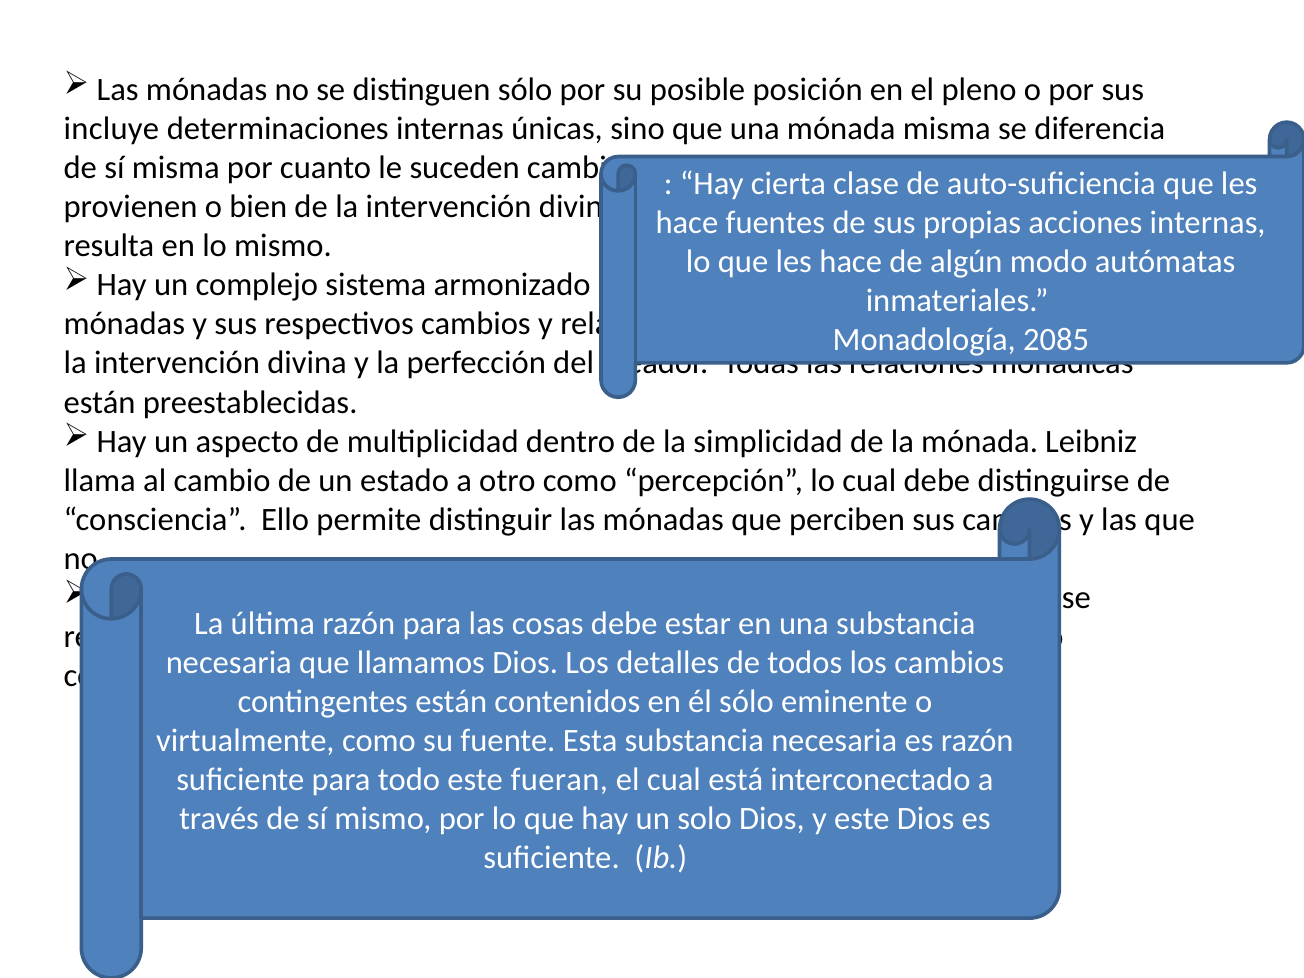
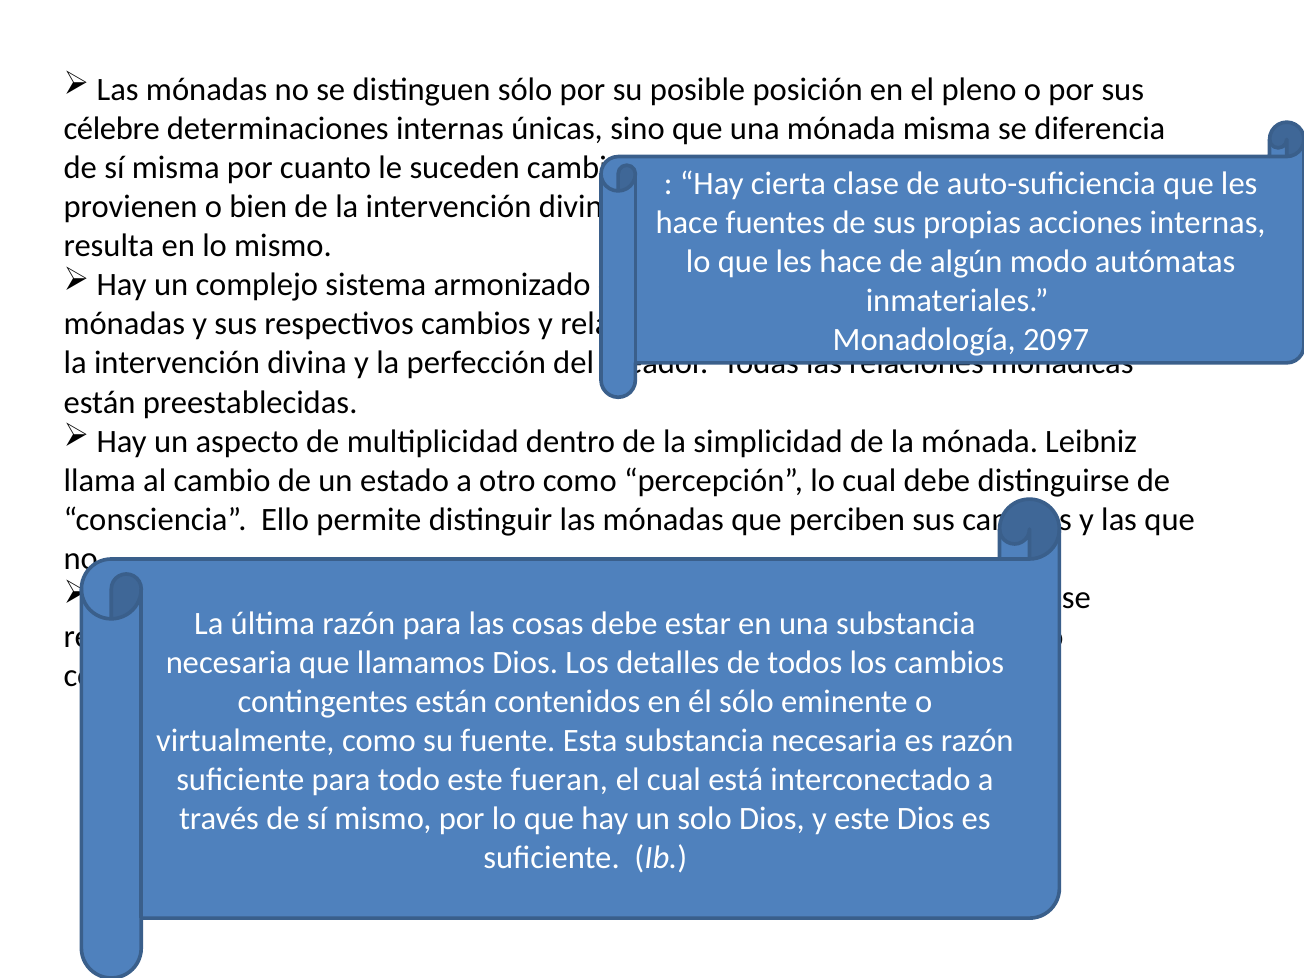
incluye: incluye -> célebre (112, 128)
2085: 2085 -> 2097 (1056, 340)
